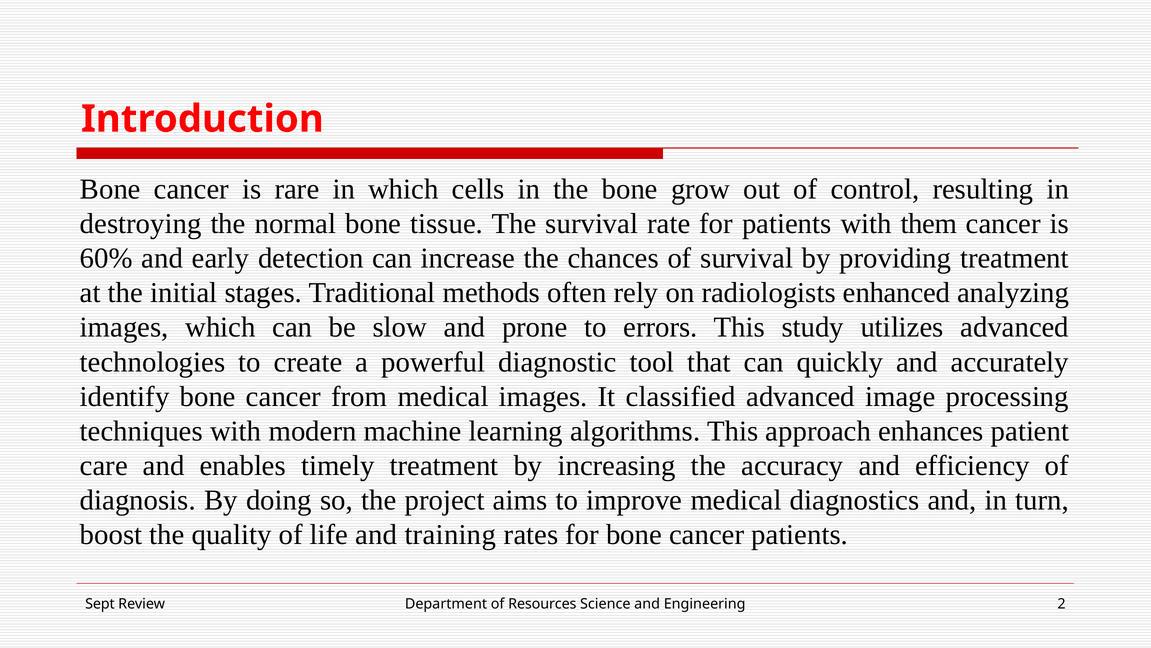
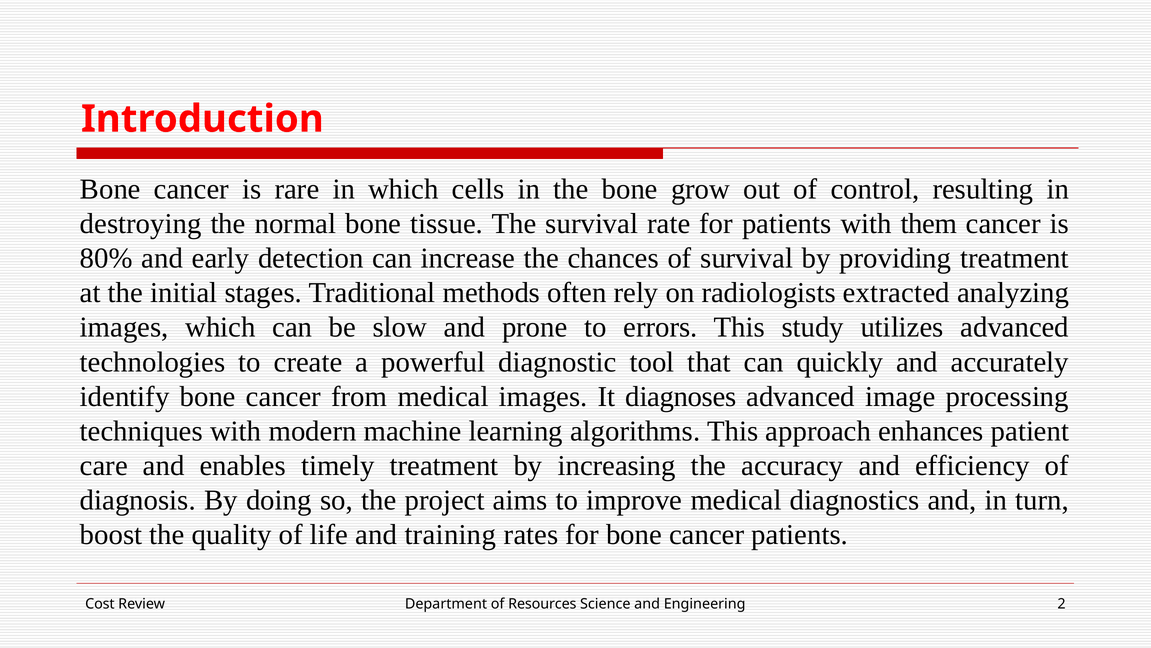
60%: 60% -> 80% (106, 258)
enhanced: enhanced -> extracted (896, 293)
classified: classified -> diagnoses (681, 396)
Sept: Sept -> Cost (100, 604)
